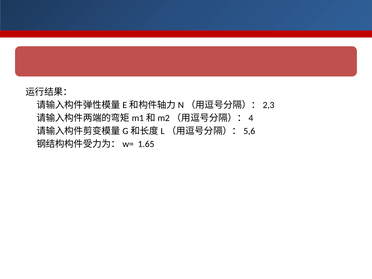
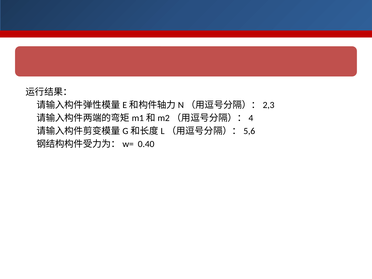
1.65: 1.65 -> 0.40 (146, 144)
